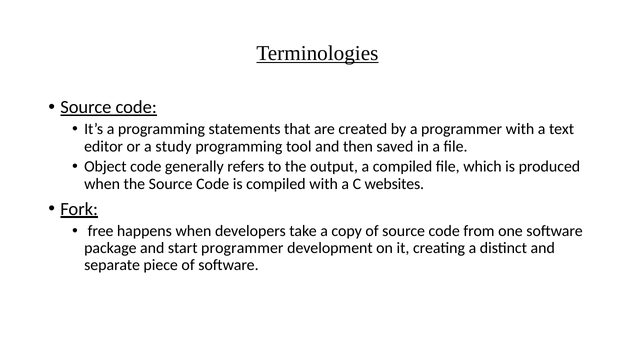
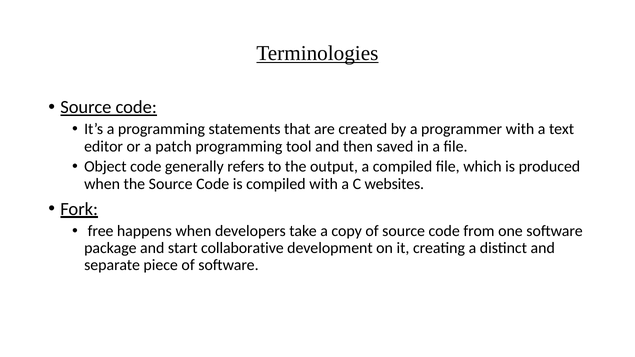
study: study -> patch (174, 146)
start programmer: programmer -> collaborative (242, 248)
